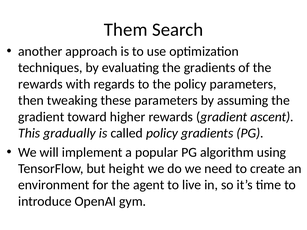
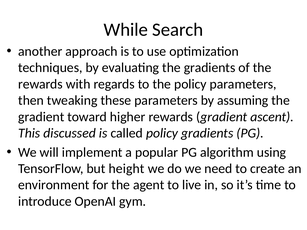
Them: Them -> While (126, 30)
gradually: gradually -> discussed (70, 133)
